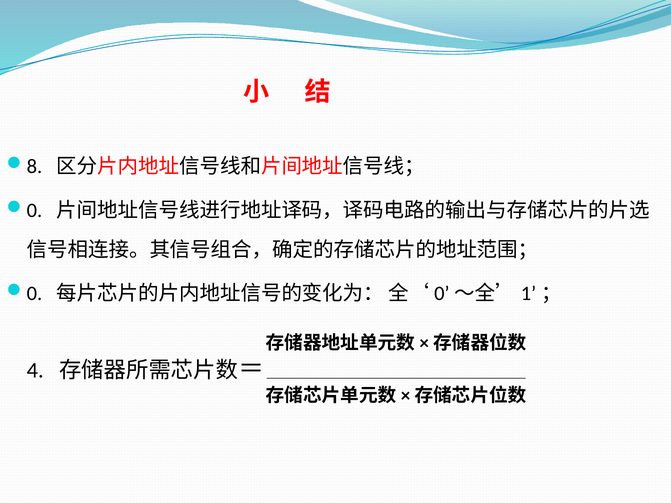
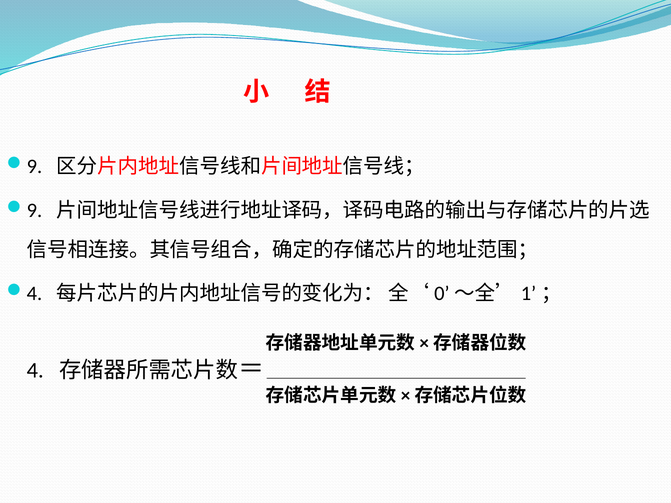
8: 8 -> 9 (34, 167)
0: 0 -> 9 (34, 211)
0: 0 -> 4 (34, 294)
